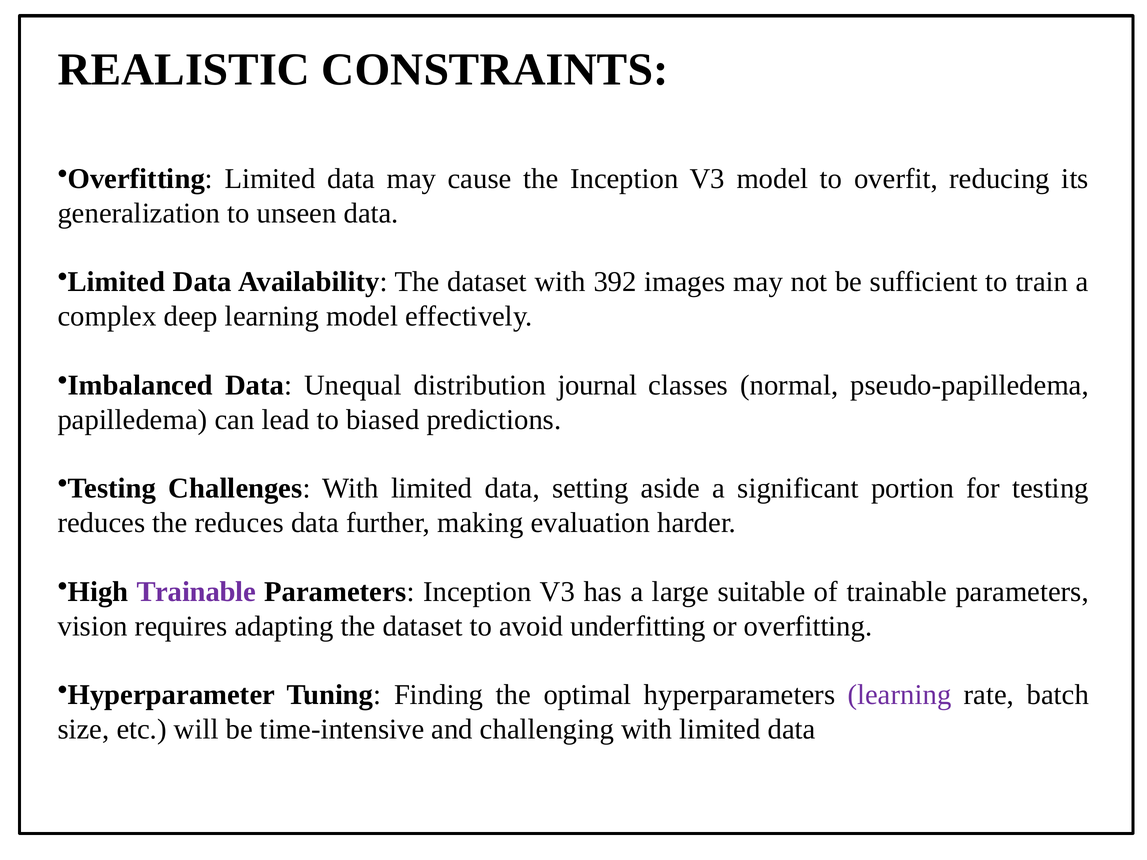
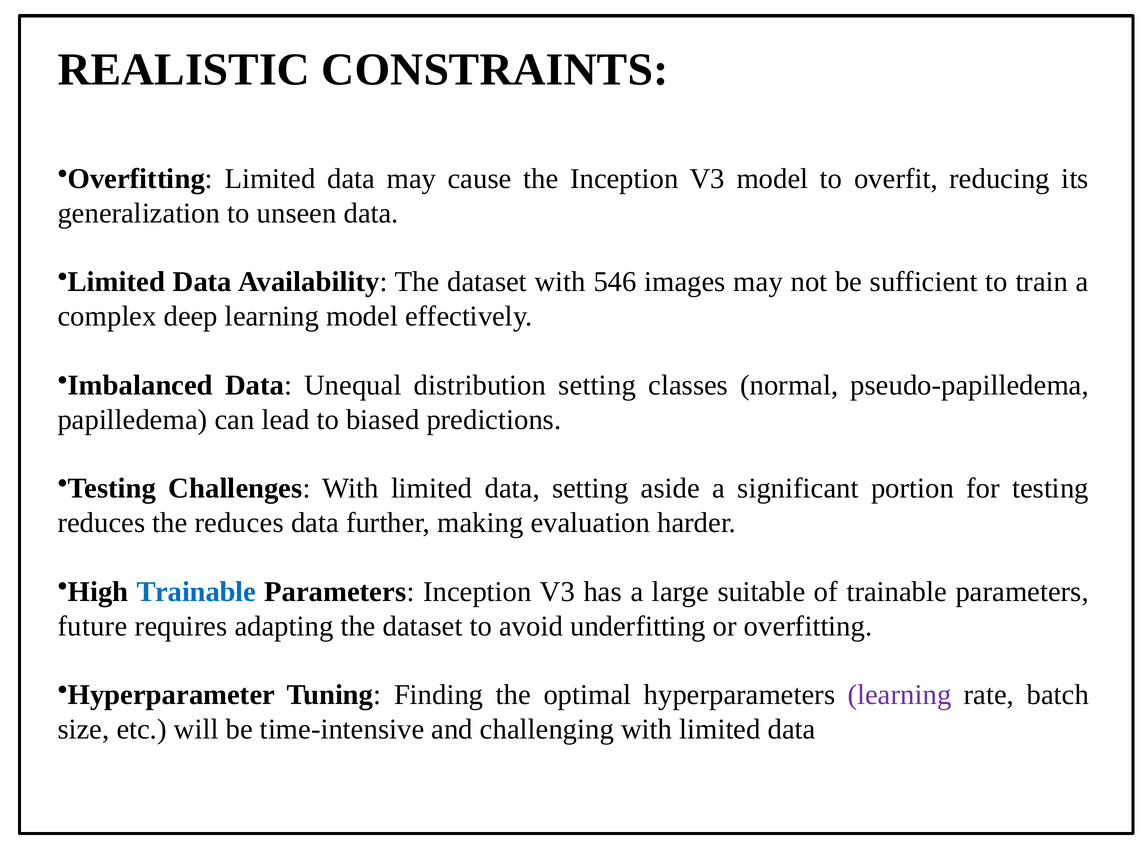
392: 392 -> 546 (615, 282)
distribution journal: journal -> setting (597, 385)
Trainable colour: purple -> blue (196, 592)
vision: vision -> future (93, 626)
